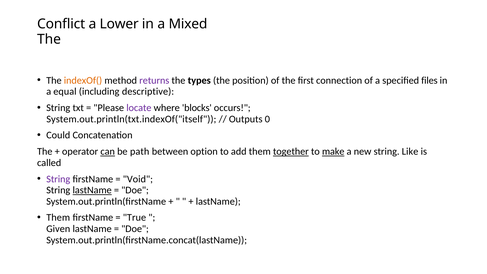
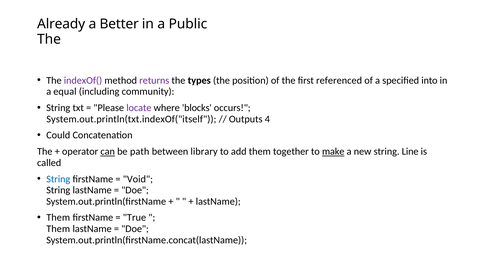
Conflict: Conflict -> Already (61, 24)
Lower: Lower -> Better (119, 24)
Mixed: Mixed -> Public (188, 24)
indexOf( colour: orange -> purple (83, 80)
connection: connection -> referenced (339, 80)
files: files -> into (429, 80)
descriptive: descriptive -> community (148, 92)
0: 0 -> 4 (267, 119)
option: option -> library (204, 152)
together underline: present -> none (291, 152)
Like: Like -> Line (410, 152)
String colour: purple -> blue (58, 179)
lastName underline: present -> none (92, 190)
Given: Given -> Them (58, 229)
